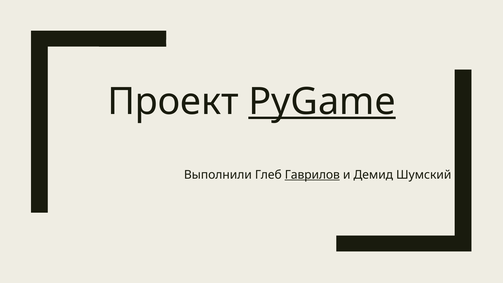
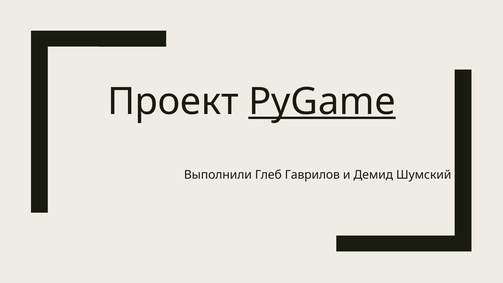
Гаврилов underline: present -> none (312, 175)
